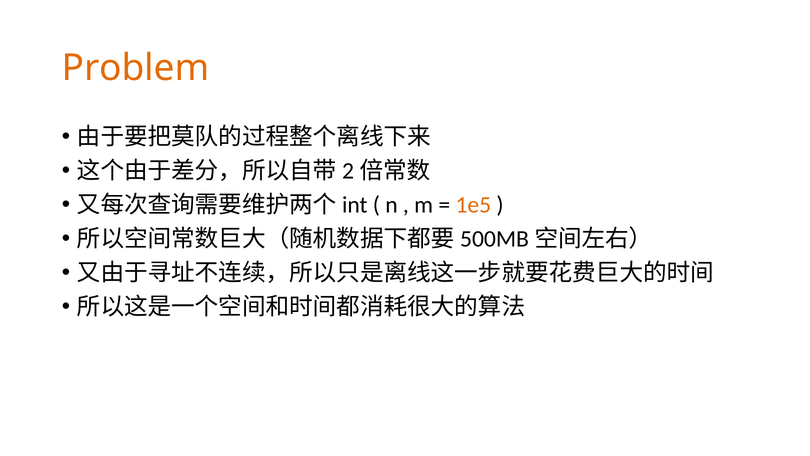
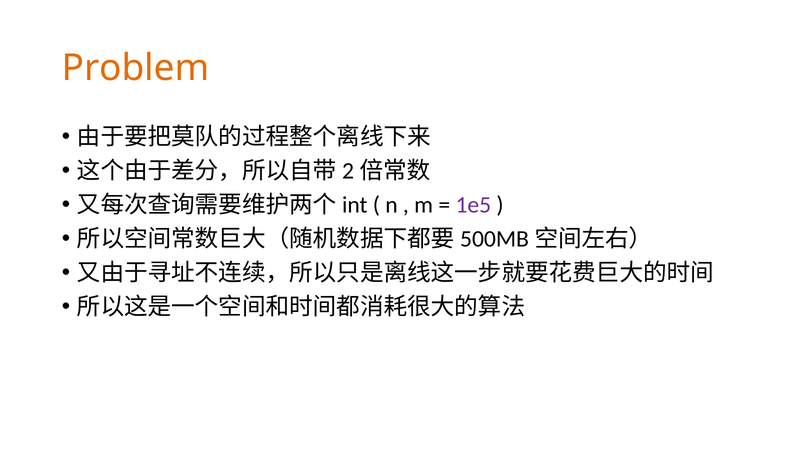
1e5 colour: orange -> purple (473, 205)
